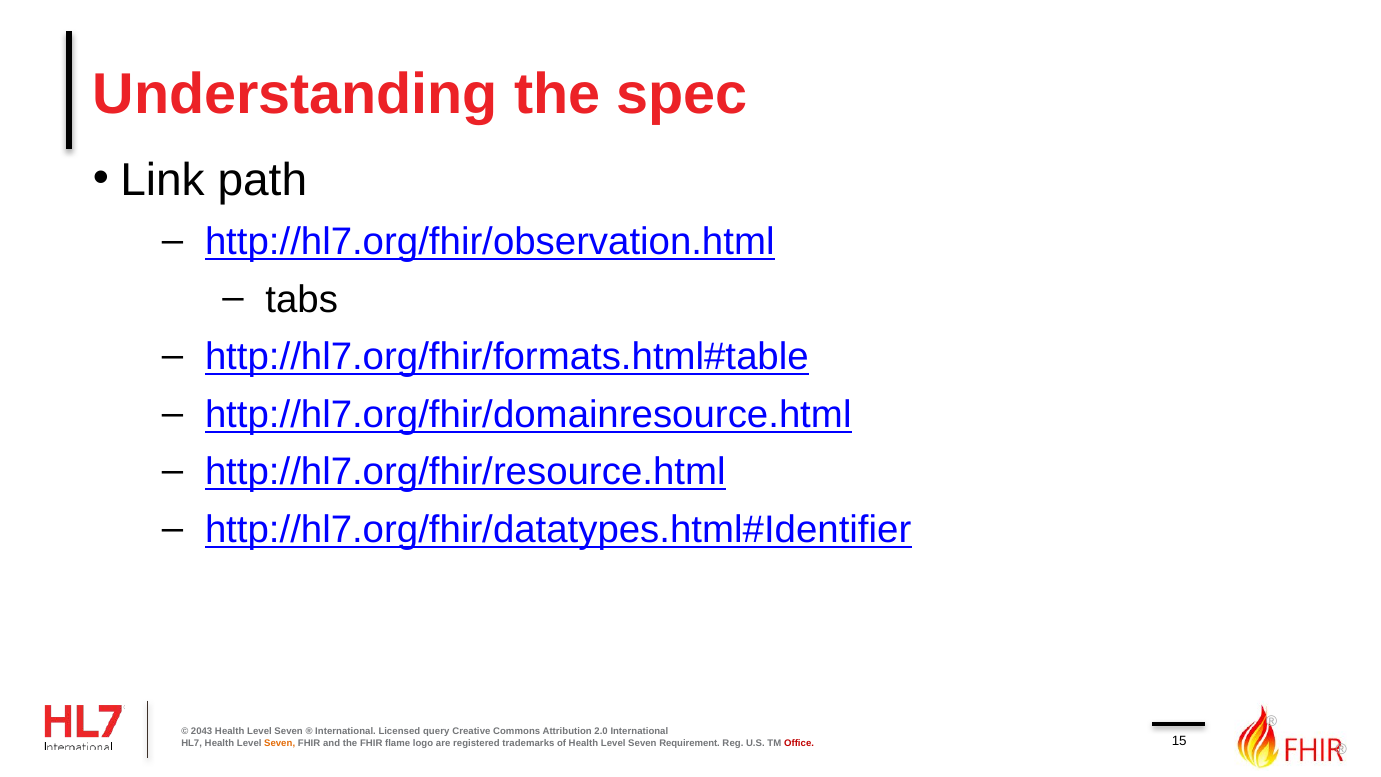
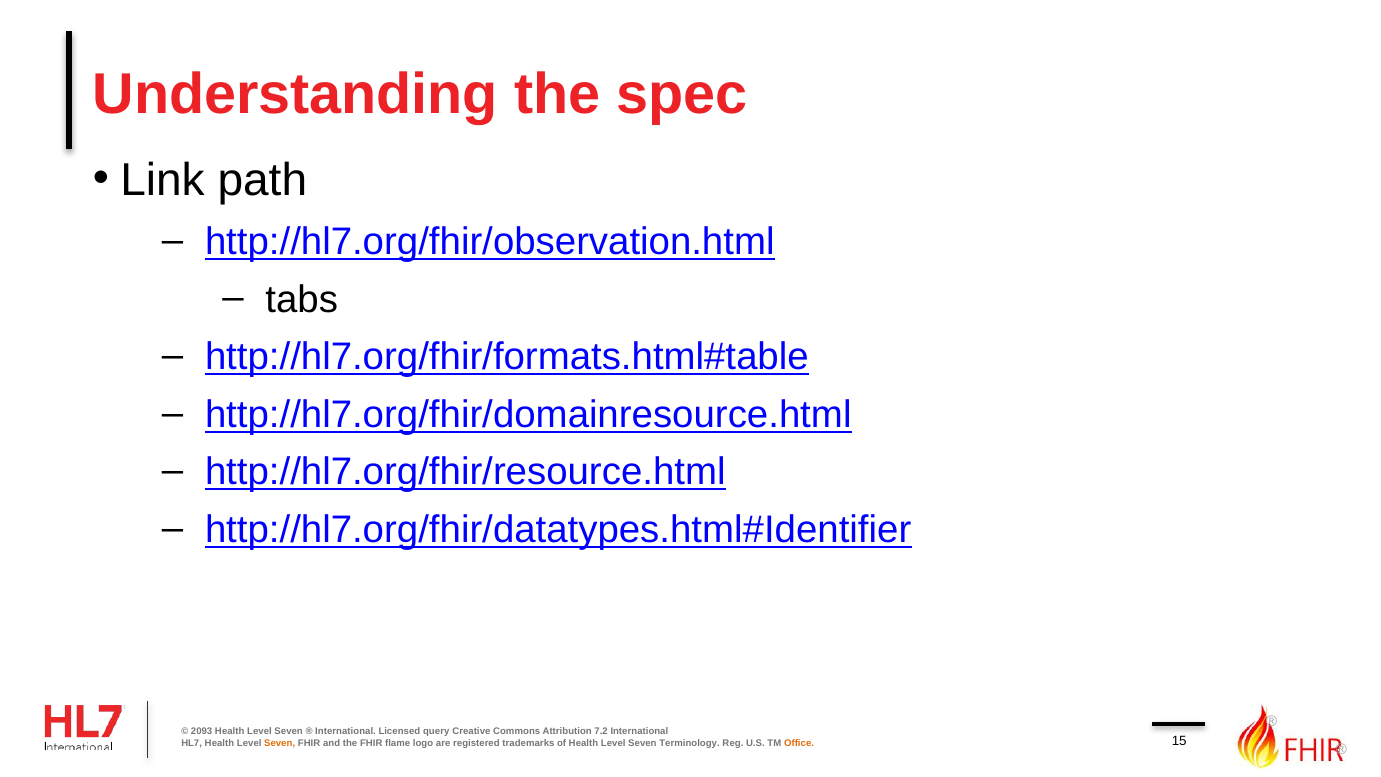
2043: 2043 -> 2093 (202, 731)
2.0: 2.0 -> 7.2 (601, 731)
Requirement: Requirement -> Terminology (690, 743)
Office colour: red -> orange (799, 743)
